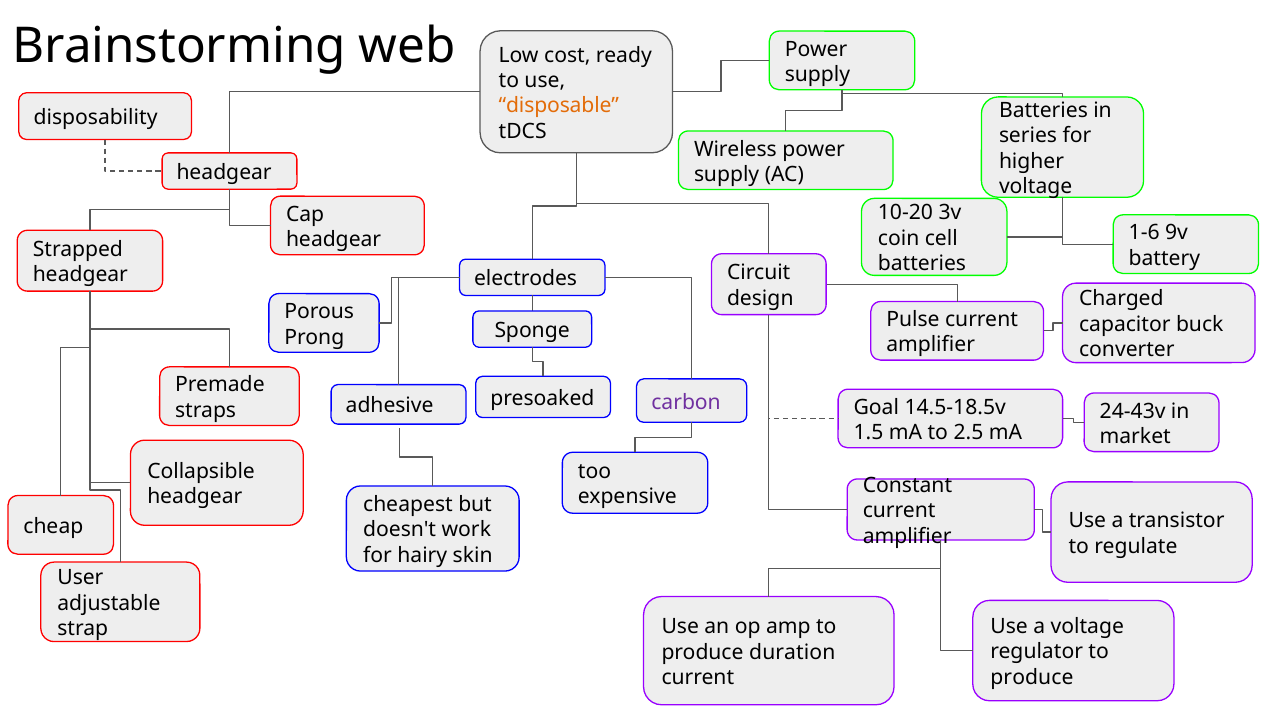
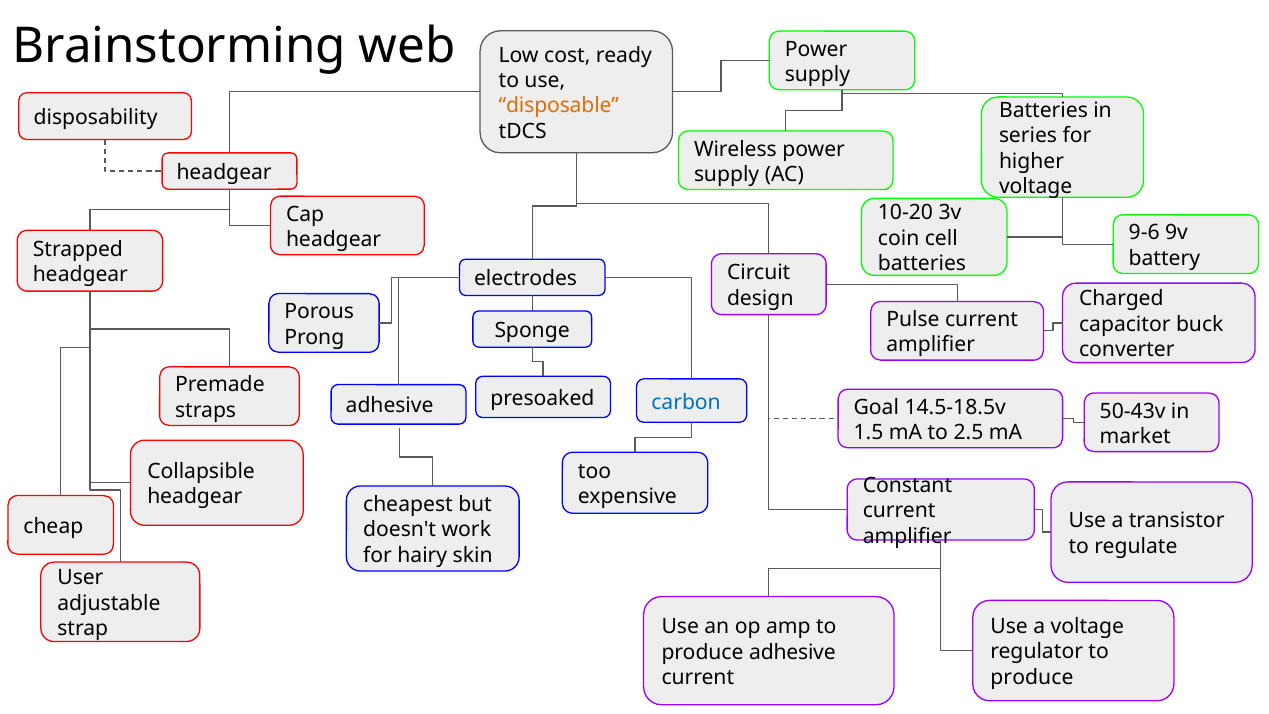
1-6: 1-6 -> 9-6 (1144, 233)
carbon colour: purple -> blue (686, 402)
24-43v: 24-43v -> 50-43v (1133, 411)
produce duration: duration -> adhesive (792, 652)
